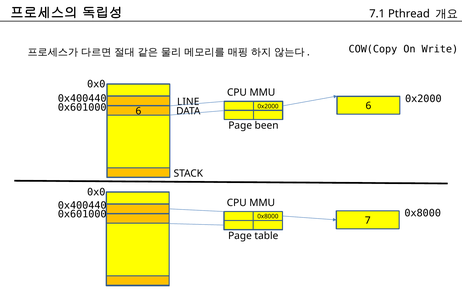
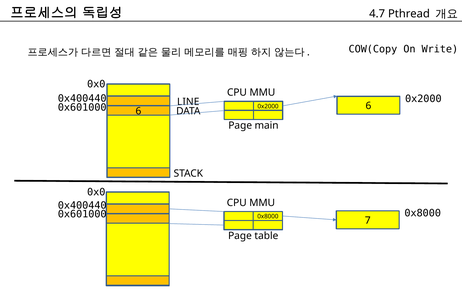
7.1: 7.1 -> 4.7 (377, 14)
been: been -> main (267, 125)
